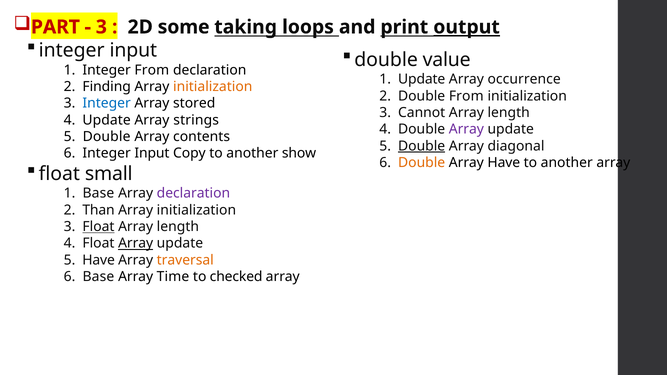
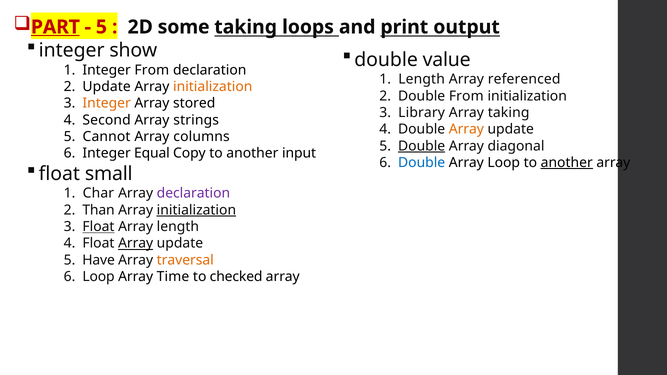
PART underline: none -> present (55, 27)
3: 3 -> 5 (101, 27)
output underline: present -> none (467, 27)
input: input -> show (133, 50)
Update: Update -> Length (422, 79)
occurrence: occurrence -> referenced (524, 79)
2 Finding: Finding -> Update (107, 87)
Integer colour: blue -> orange (107, 103)
Cannot: Cannot -> Library (422, 113)
length: length -> taking (509, 113)
Update: Update -> Second (107, 120)
Array colour: purple -> orange (466, 129)
Double: Double -> Cannot (107, 137)
contents: contents -> columns (201, 137)
Input: Input -> Equal (152, 153)
show: show -> input (299, 153)
Double colour: orange -> blue (422, 163)
Array Have: Have -> Loop (504, 163)
another underline: none -> present (567, 163)
Base: Base -> Char (98, 193)
initialization underline: none -> present (196, 210)
Base: Base -> Loop (99, 277)
